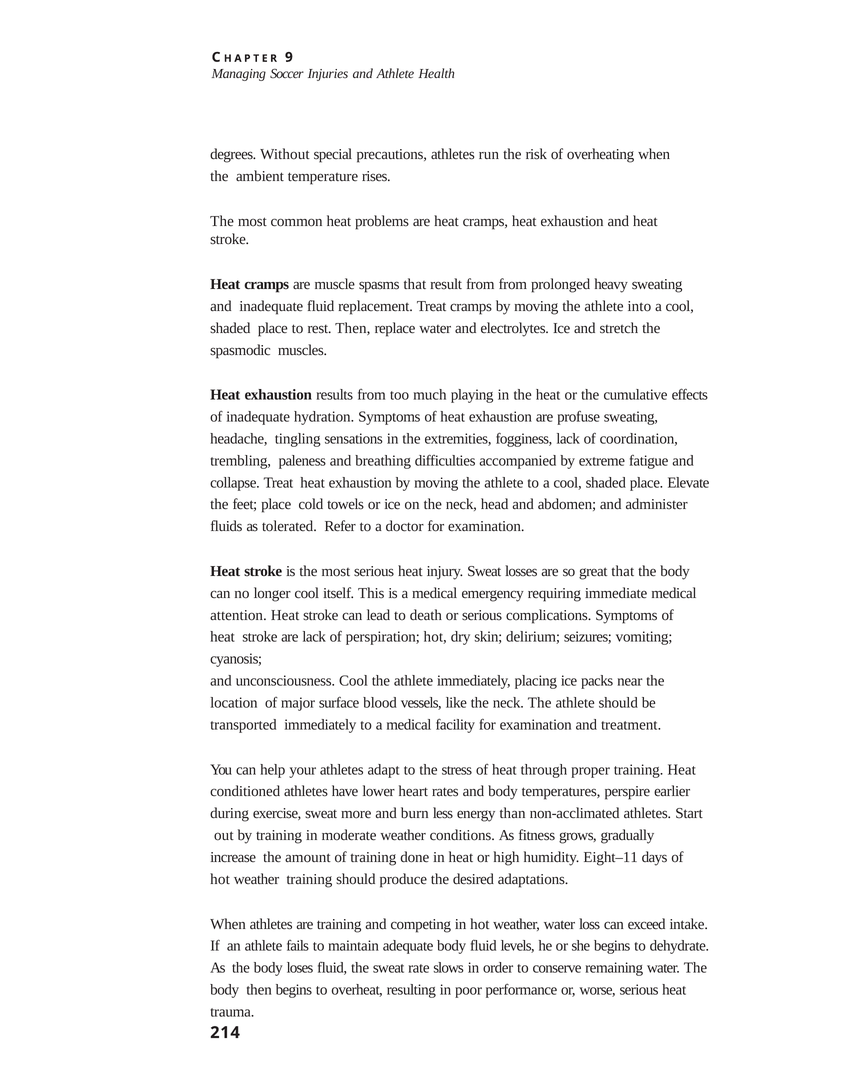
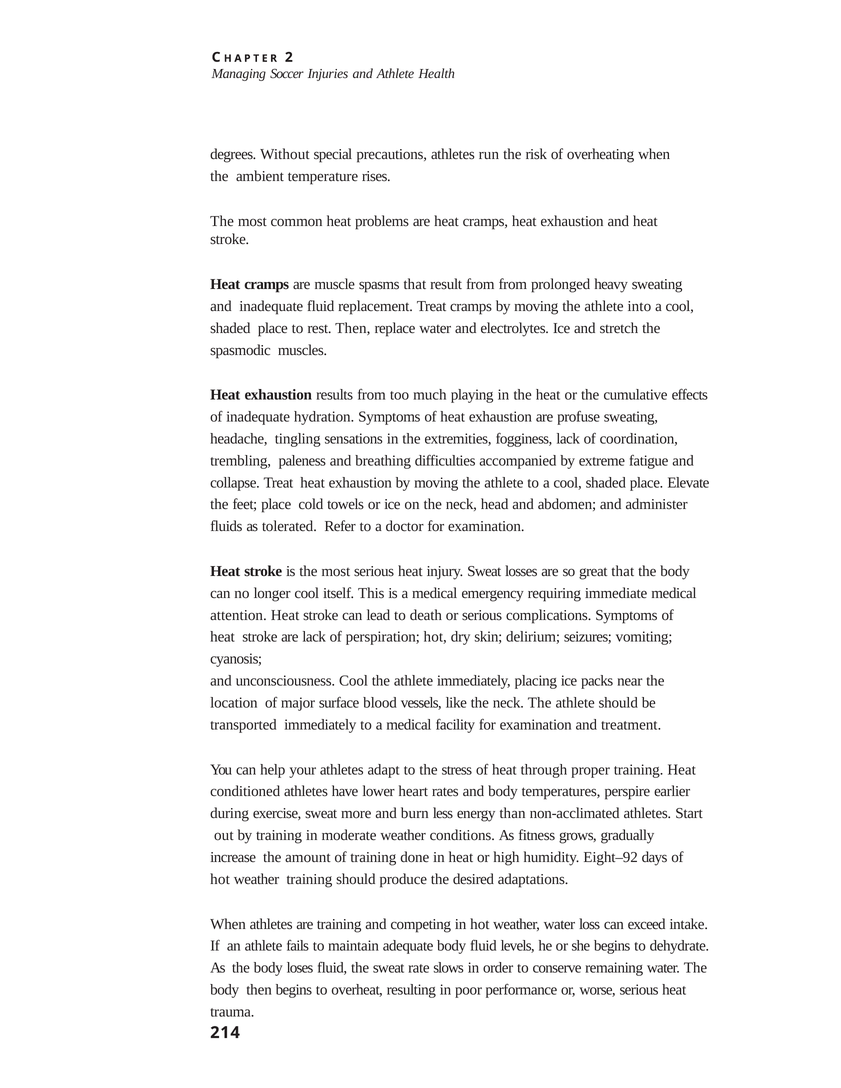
9: 9 -> 2 (289, 57)
Eight–11: Eight–11 -> Eight–92 (611, 858)
